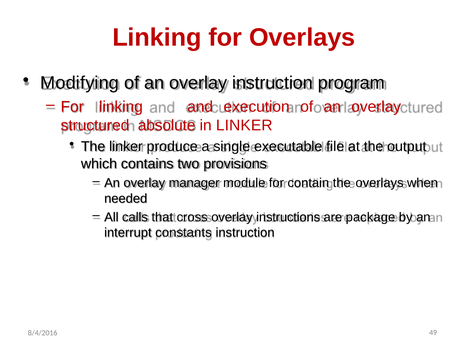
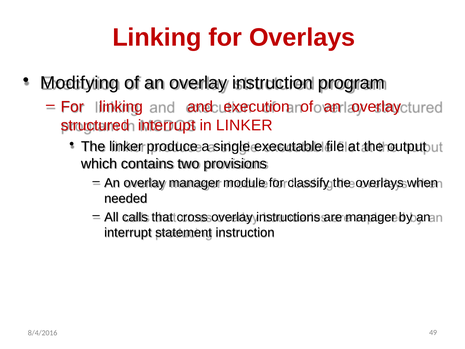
structured absolute: absolute -> interrupt (167, 125)
contain: contain -> classify (308, 183)
are package: package -> manager (371, 217)
constants: constants -> statement (184, 233)
